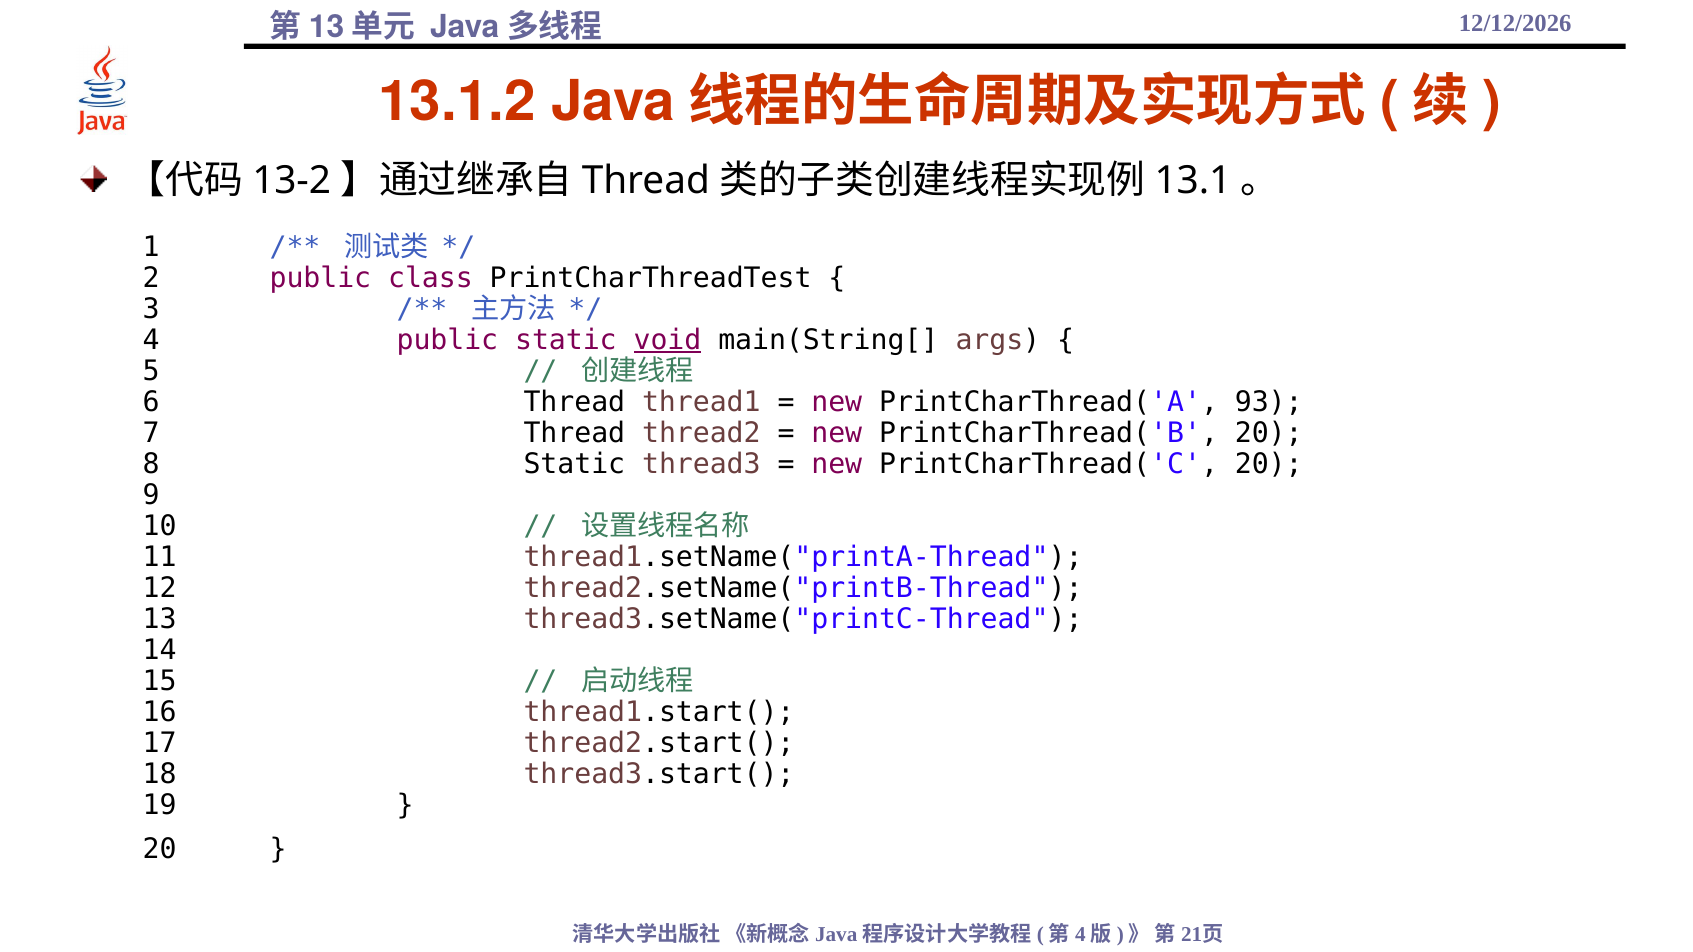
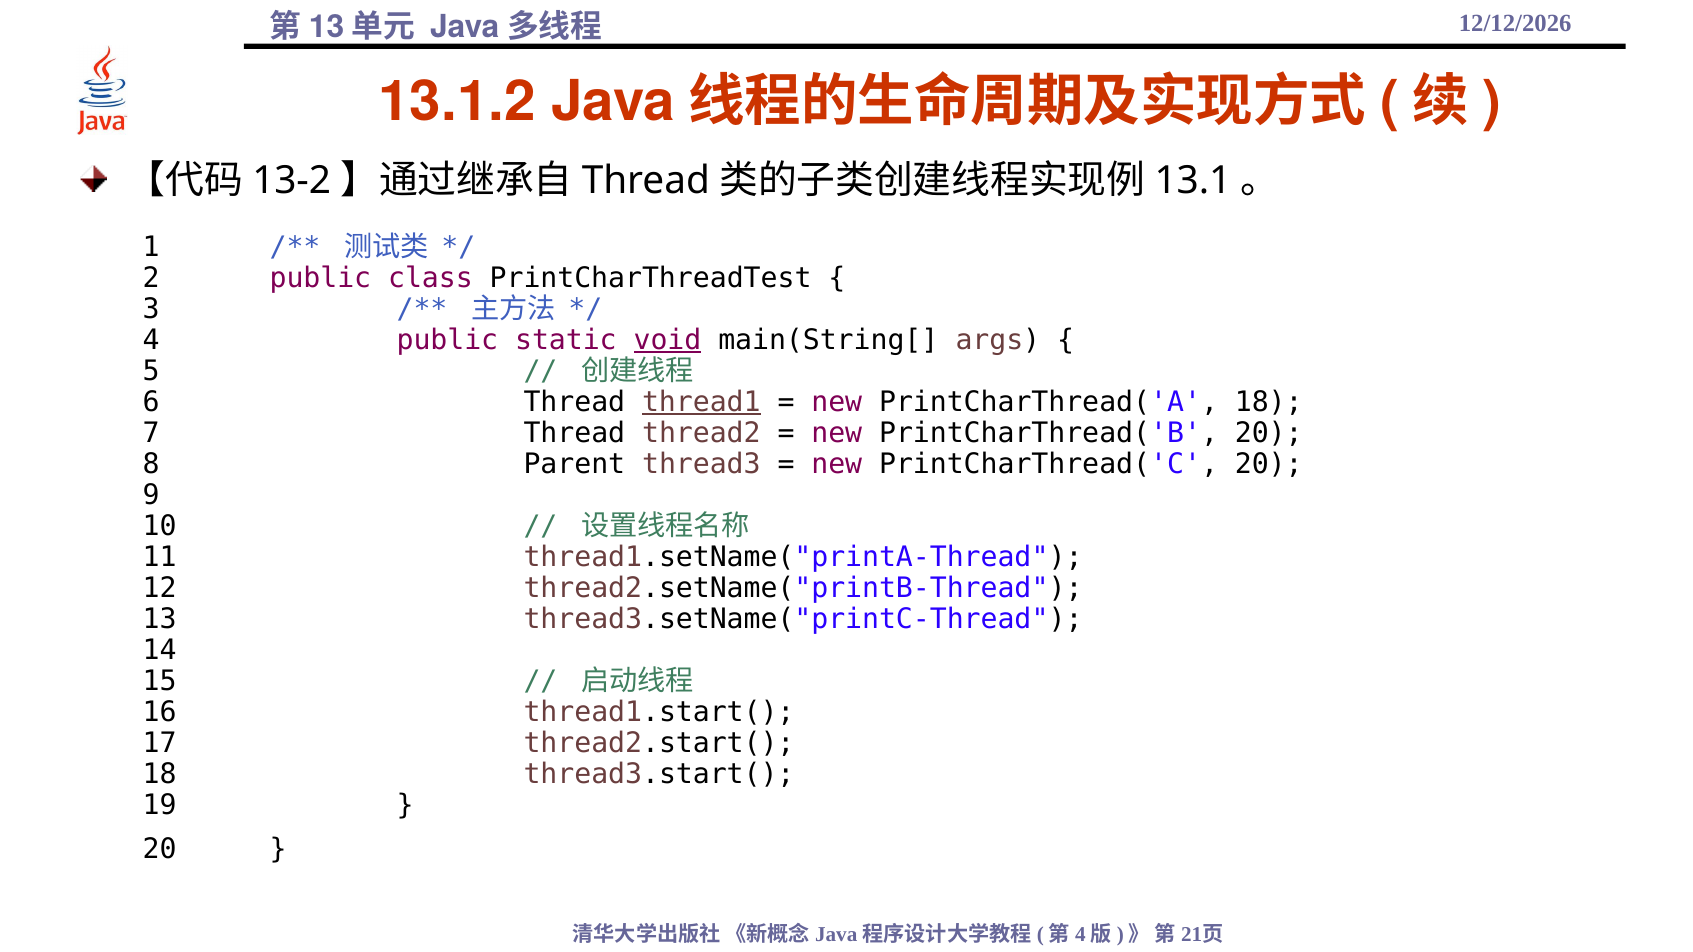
thread1 underline: none -> present (701, 402)
PrintCharThread('A 93: 93 -> 18 (1269, 402)
8 Static: Static -> Parent (574, 464)
